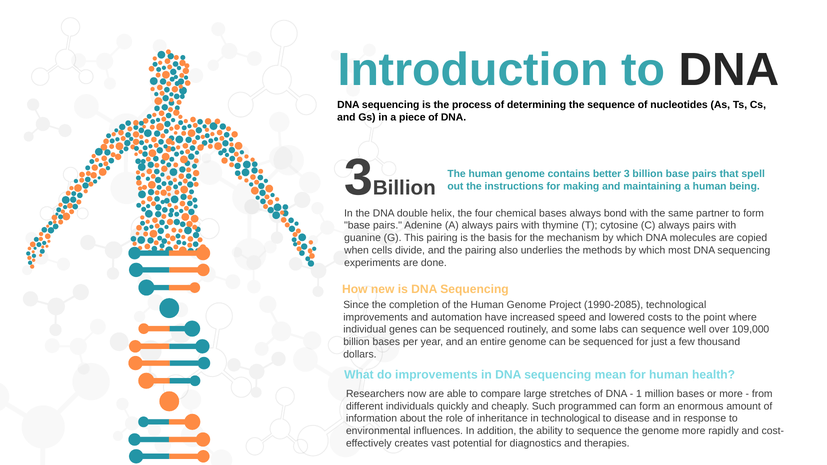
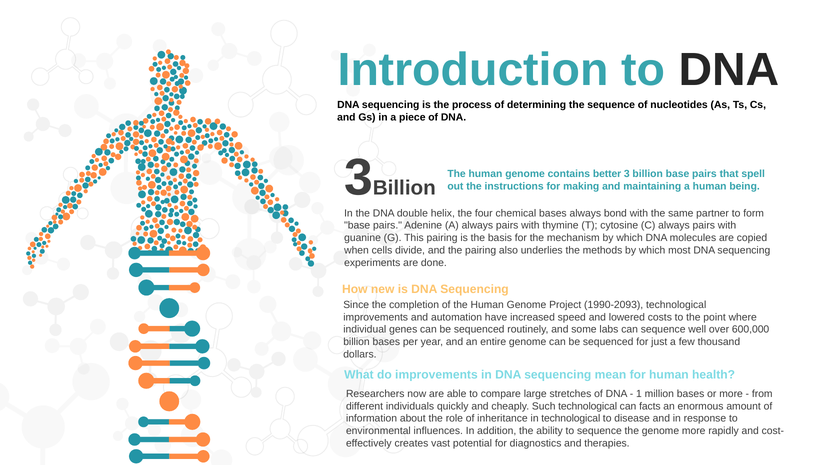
1990-2085: 1990-2085 -> 1990-2093 (614, 305)
109,000: 109,000 -> 600,000 (751, 330)
Such programmed: programmed -> technological (588, 406)
can form: form -> facts (650, 406)
